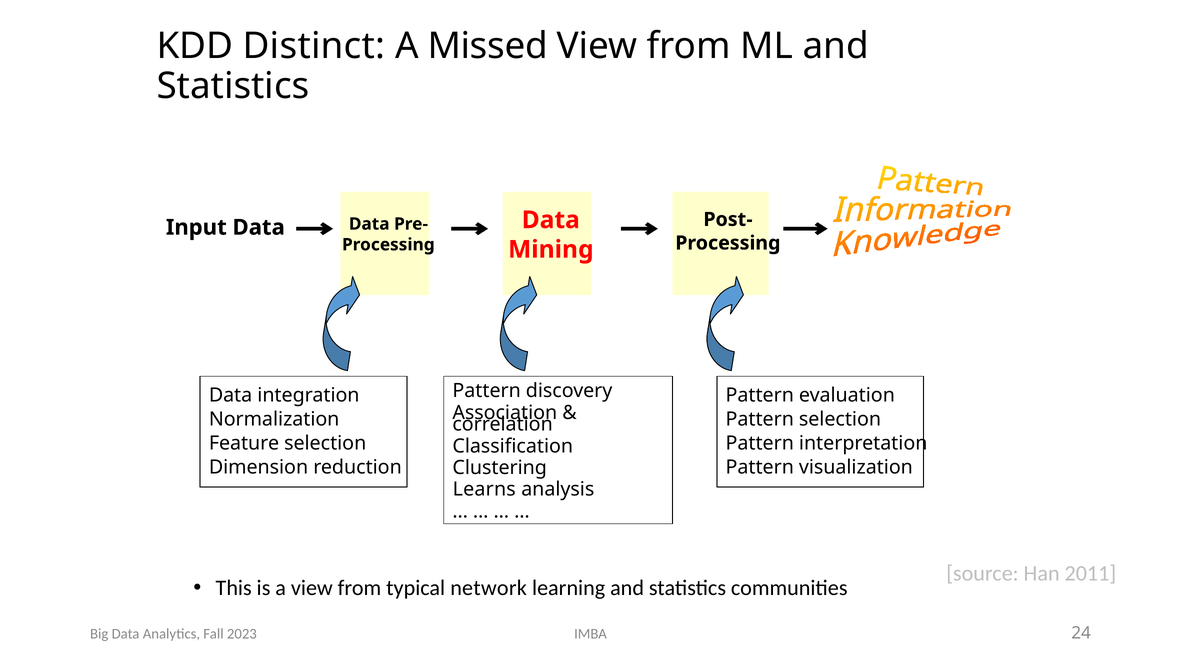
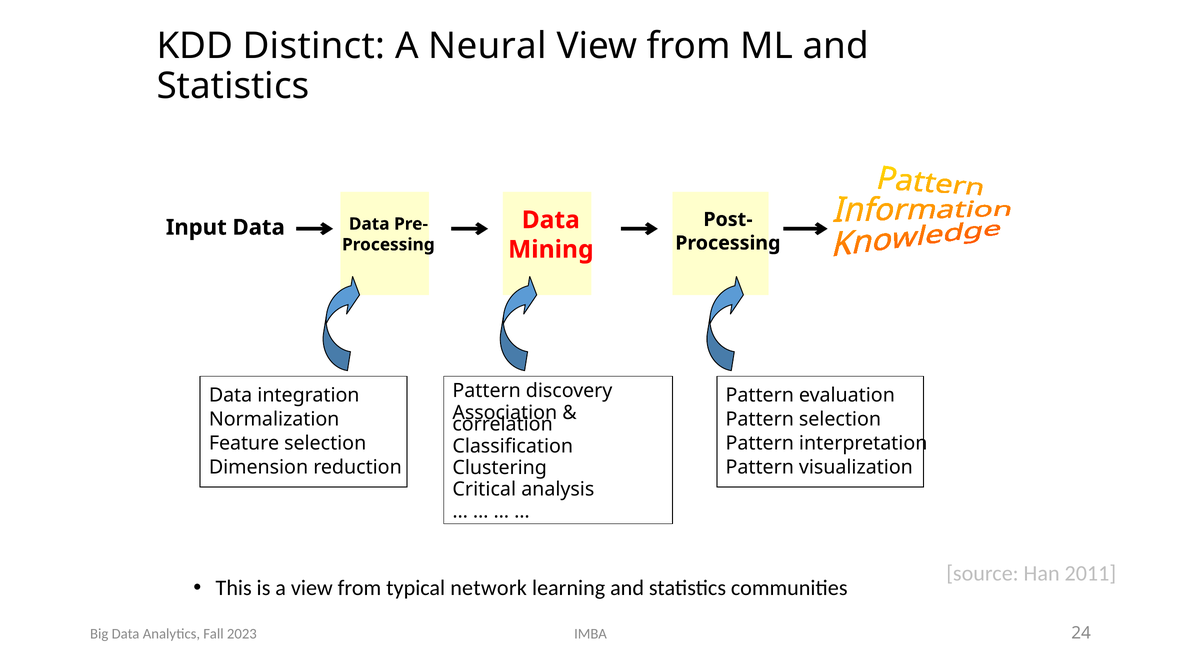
Missed: Missed -> Neural (487, 46)
Learns: Learns -> Critical (484, 490)
